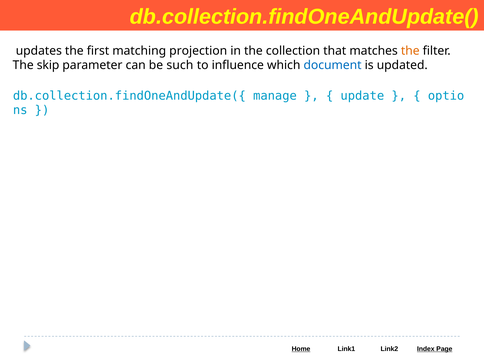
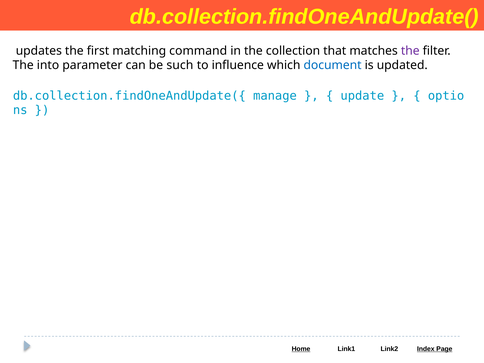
projection: projection -> command (198, 51)
the colour: orange -> purple (410, 51)
skip: skip -> into (48, 65)
